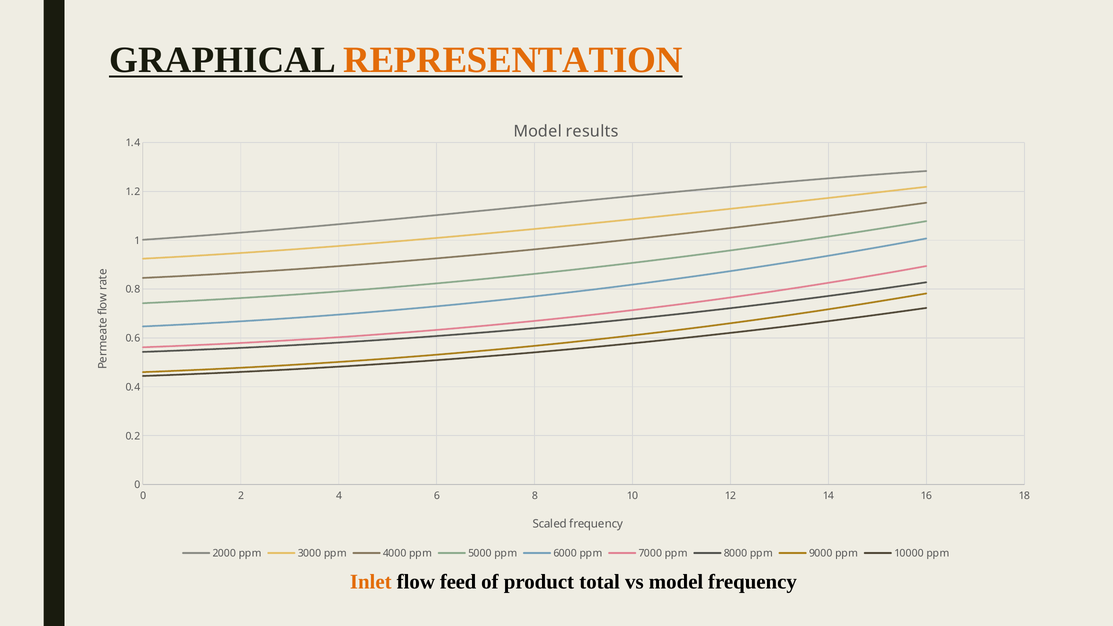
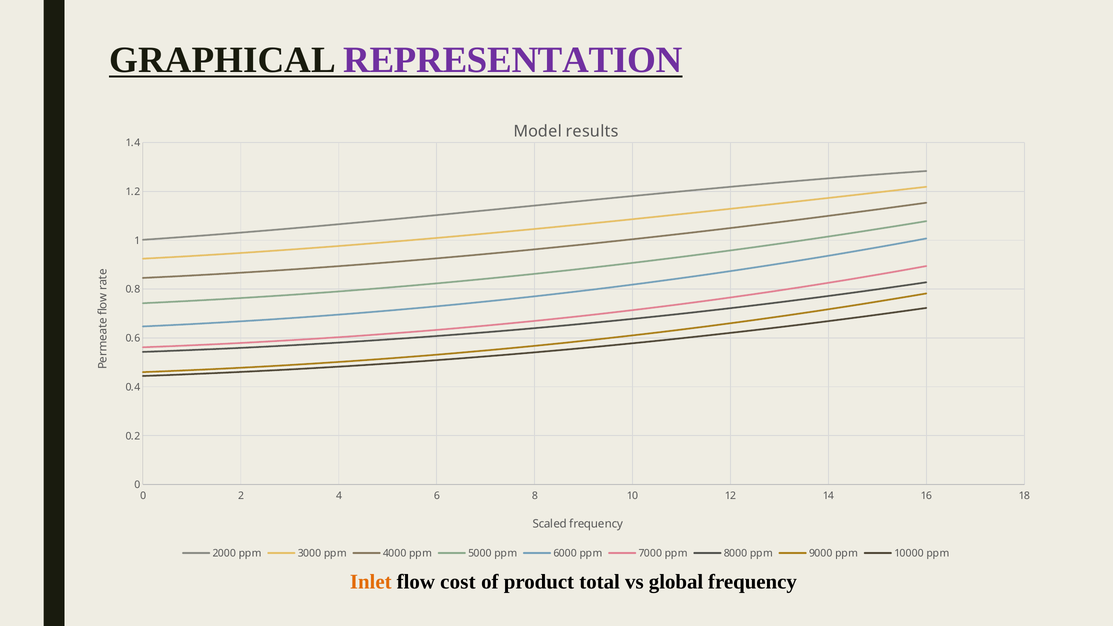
REPRESENTATION colour: orange -> purple (513, 60)
feed: feed -> cost (458, 582)
vs model: model -> global (676, 582)
